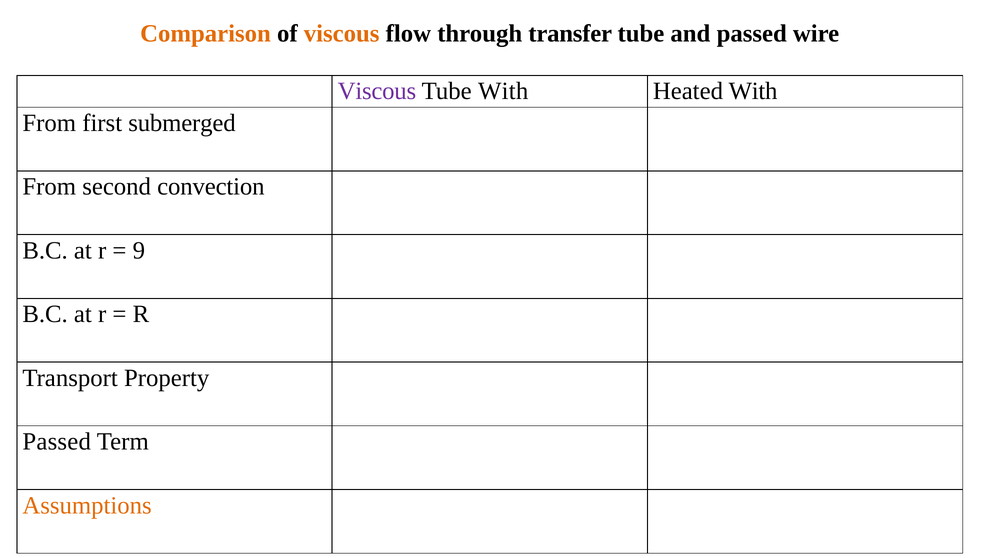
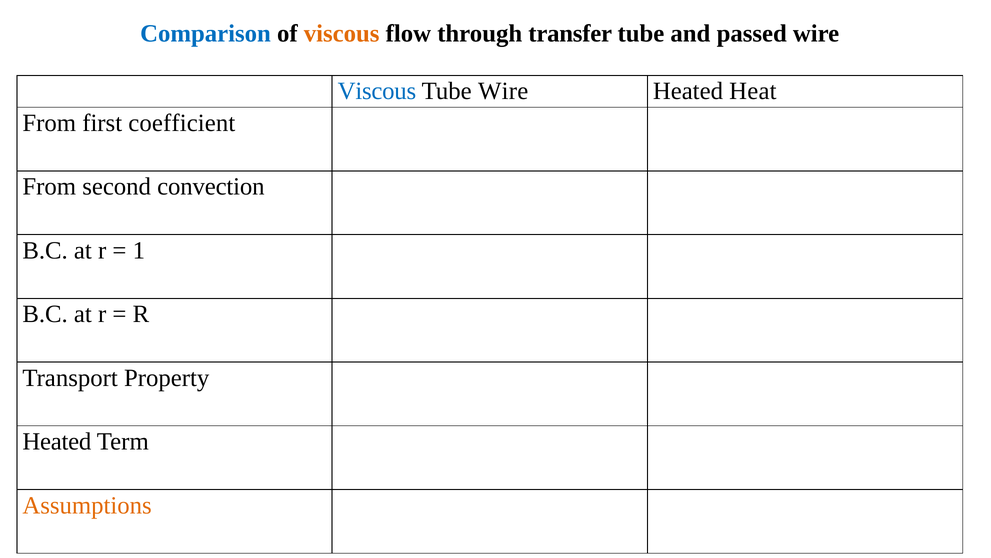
Comparison colour: orange -> blue (206, 34)
Viscous colour: purple -> blue (377, 91)
Tube With: With -> Wire (503, 91)
Heated With: With -> Heat (753, 91)
submerged: submerged -> coefficient (182, 123)
9: 9 -> 1 (139, 250)
Passed: Passed -> Heated (57, 441)
